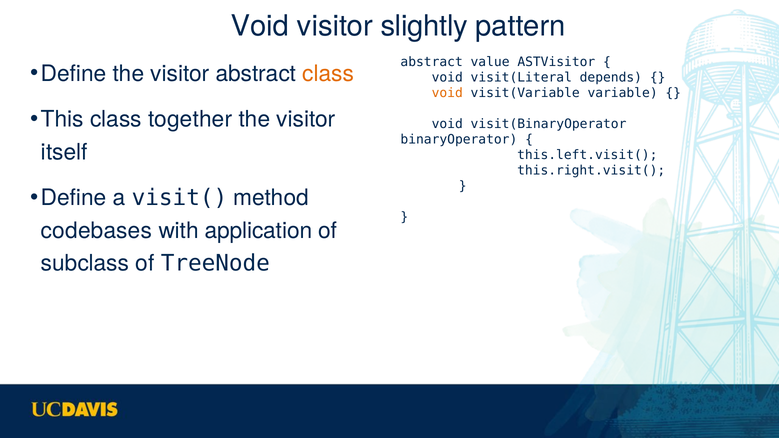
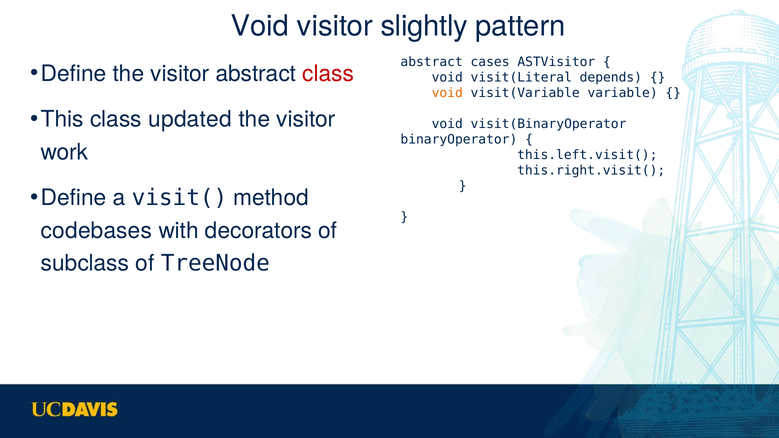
value: value -> cases (490, 62)
class colour: orange -> red (328, 74)
together: together -> updated (190, 119)
itself: itself -> work (64, 152)
application: application -> decorators (259, 231)
